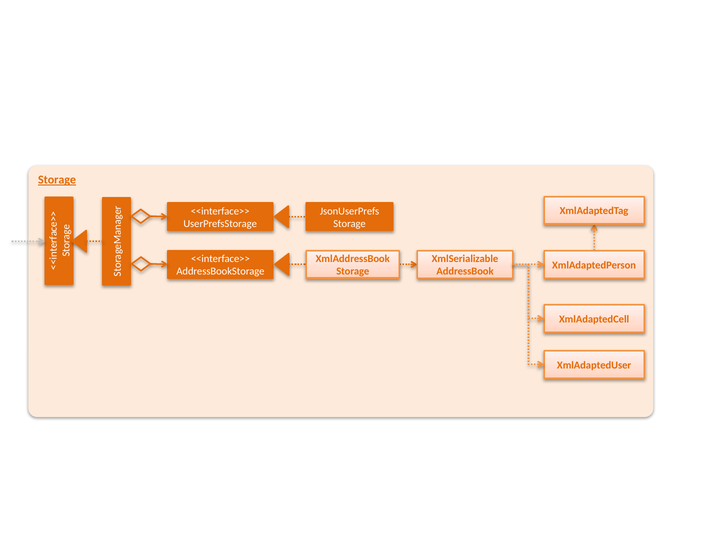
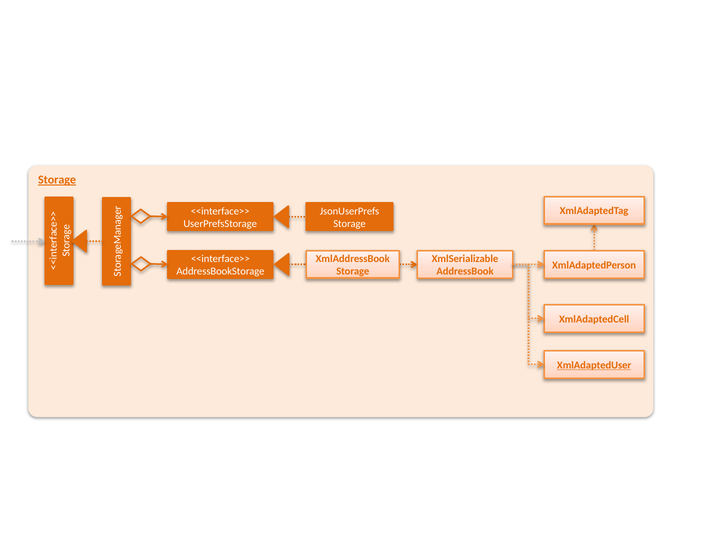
XmlAdaptedUser underline: none -> present (594, 365)
